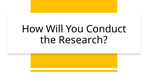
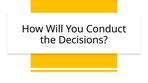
Research: Research -> Decisions (83, 40)
